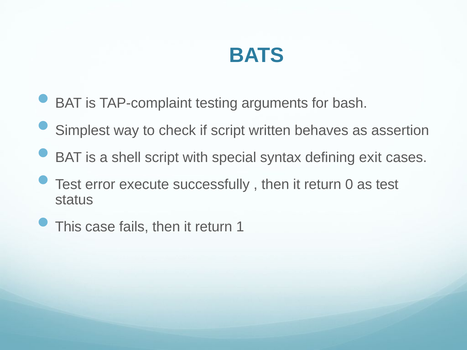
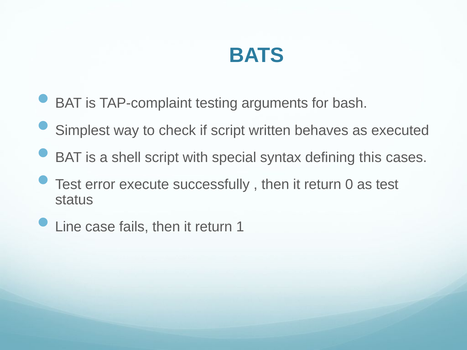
assertion: assertion -> executed (400, 130)
exit: exit -> this (370, 158)
This: This -> Line (68, 227)
